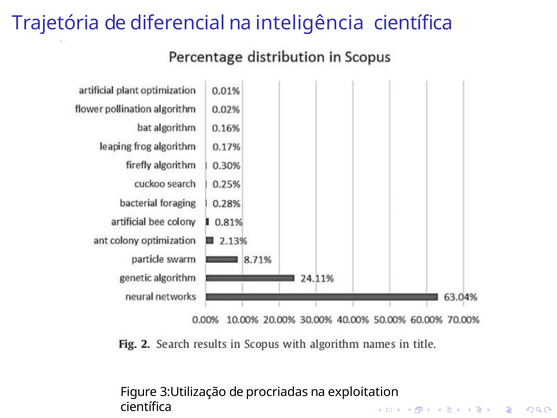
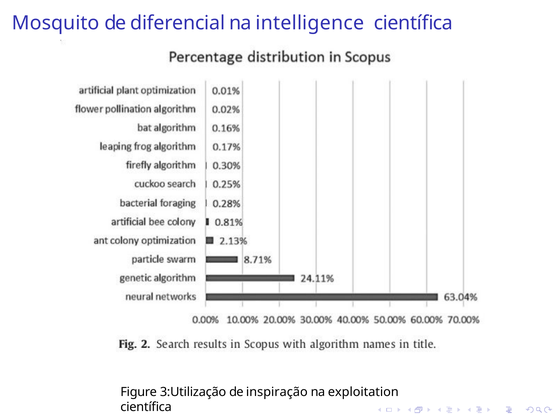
Trajetória: Trajetória -> Mosquito (56, 23)
inteligência: inteligência -> intelligence (310, 23)
procriadas: procriadas -> inspiração (277, 392)
